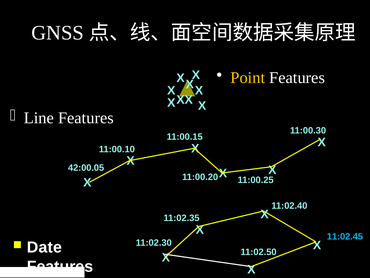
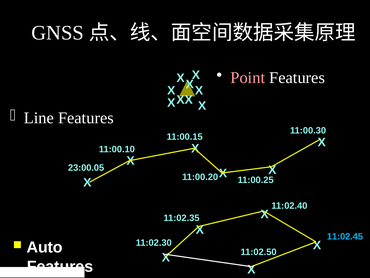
Point colour: yellow -> pink (248, 78)
42:00.05: 42:00.05 -> 23:00.05 (86, 167)
Date: Date -> Auto (45, 247)
